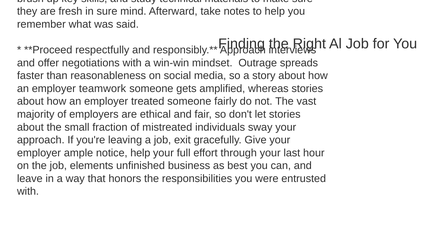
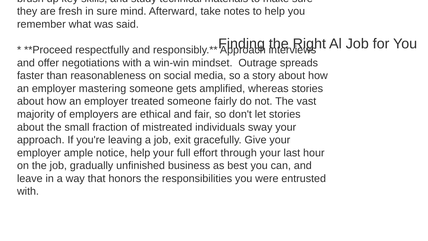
teamwork: teamwork -> mastering (103, 88)
elements: elements -> gradually (92, 166)
